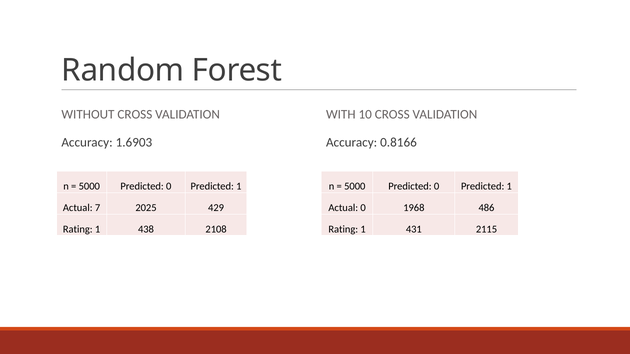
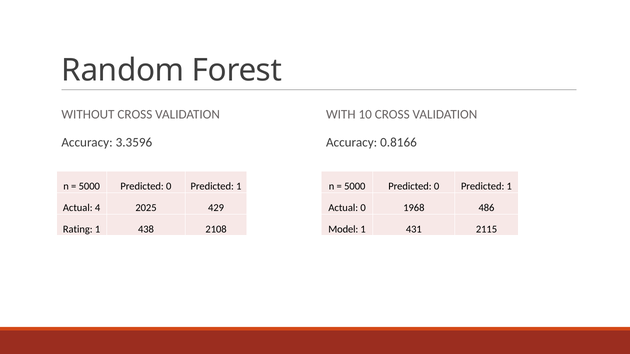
1.6903: 1.6903 -> 3.3596 (134, 143)
7: 7 -> 4 (98, 208)
Rating: Rating -> Model (343, 229)
